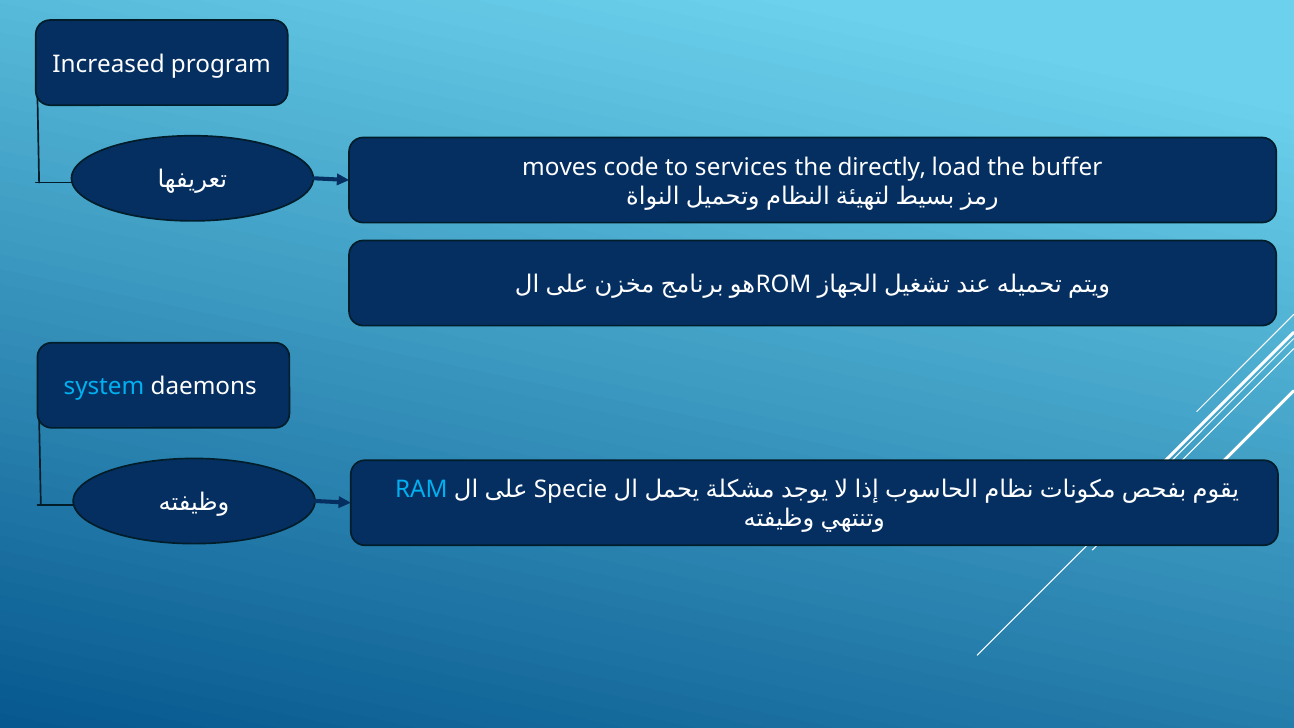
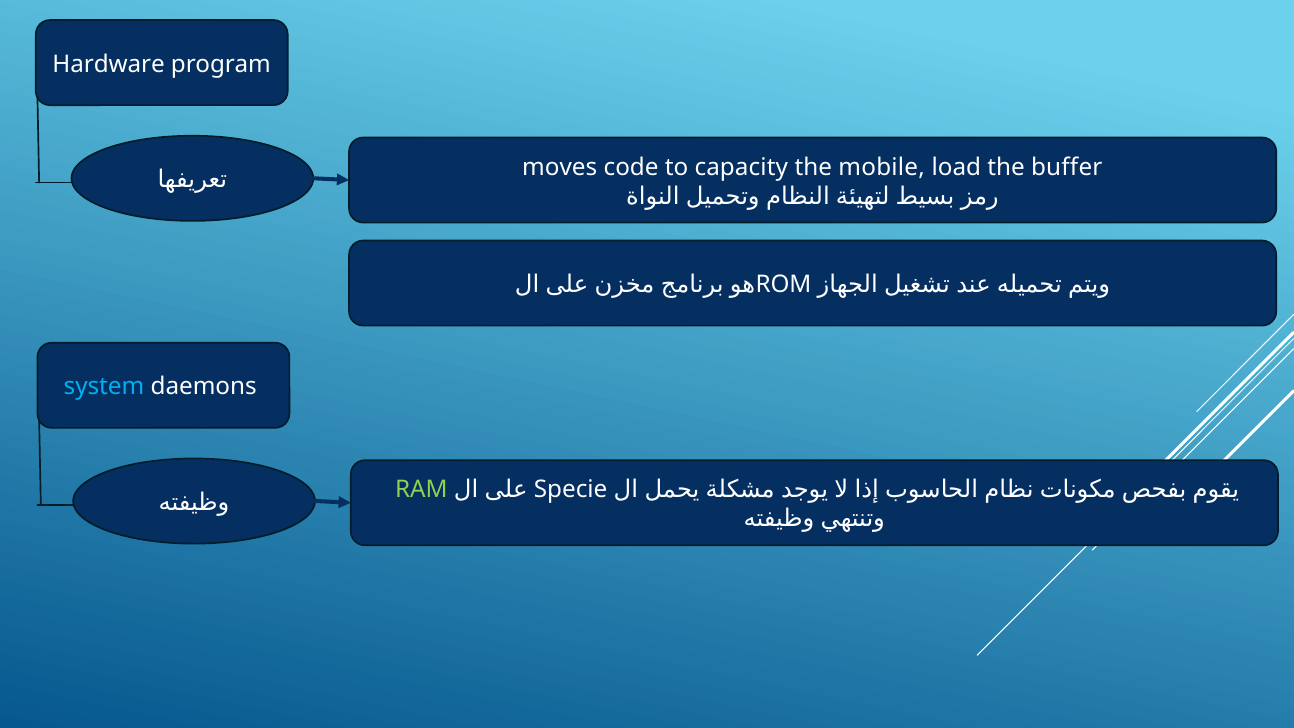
Increased: Increased -> Hardware (109, 64)
services: services -> capacity (741, 167)
directly: directly -> mobile (882, 167)
RAM colour: light blue -> light green (421, 490)
